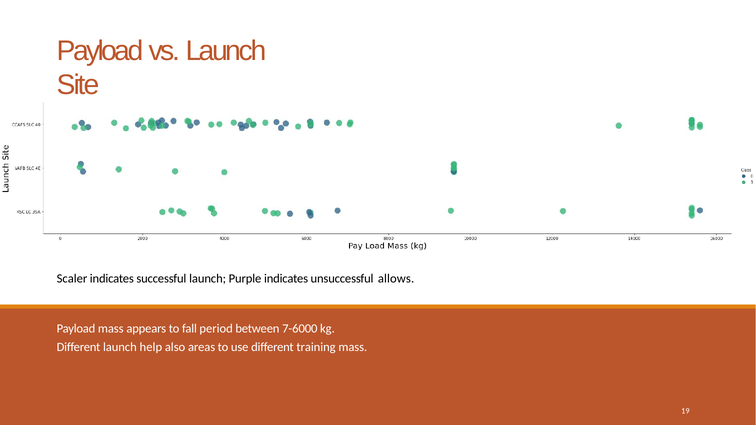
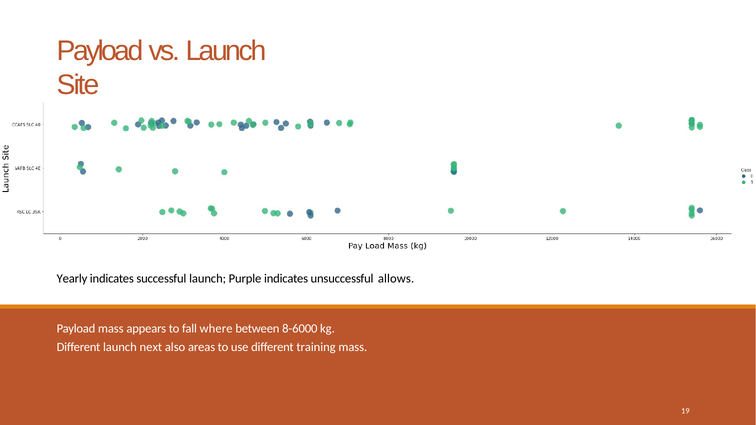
Scaler: Scaler -> Yearly (72, 279)
period: period -> where (216, 329)
7-6000: 7-6000 -> 8-6000 (300, 329)
help: help -> next (151, 347)
